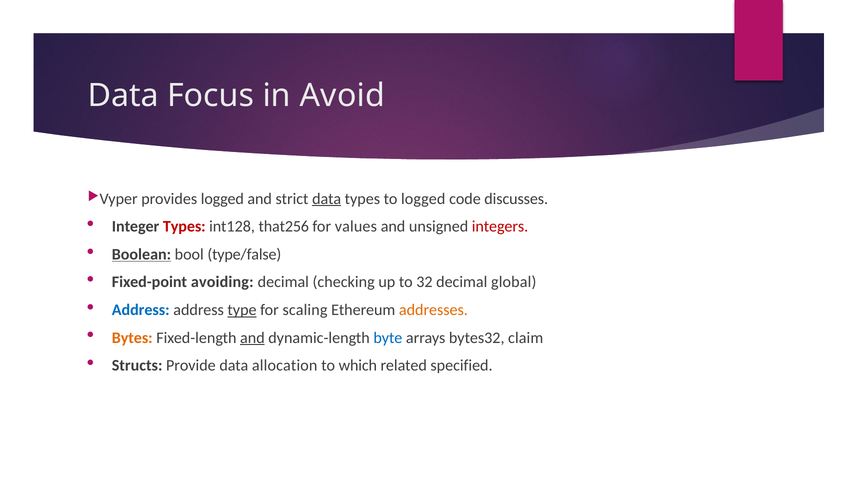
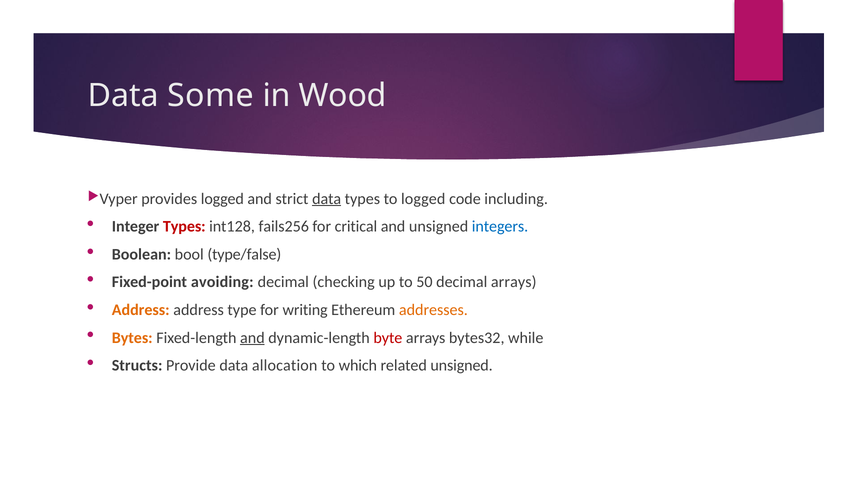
Focus: Focus -> Some (211, 96)
Avoid: Avoid -> Wood (343, 96)
discusses: discusses -> including (516, 199)
that256: that256 -> fails256 (284, 226)
values: values -> critical (356, 226)
integers colour: red -> blue (500, 226)
Boolean underline: present -> none (141, 254)
32: 32 -> 50 (424, 282)
decimal global: global -> arrays (514, 282)
Address colour: blue -> orange (141, 310)
type underline: present -> none (242, 310)
scaling: scaling -> writing (305, 310)
byte colour: blue -> red (388, 338)
claim: claim -> while (526, 338)
related specified: specified -> unsigned (462, 365)
